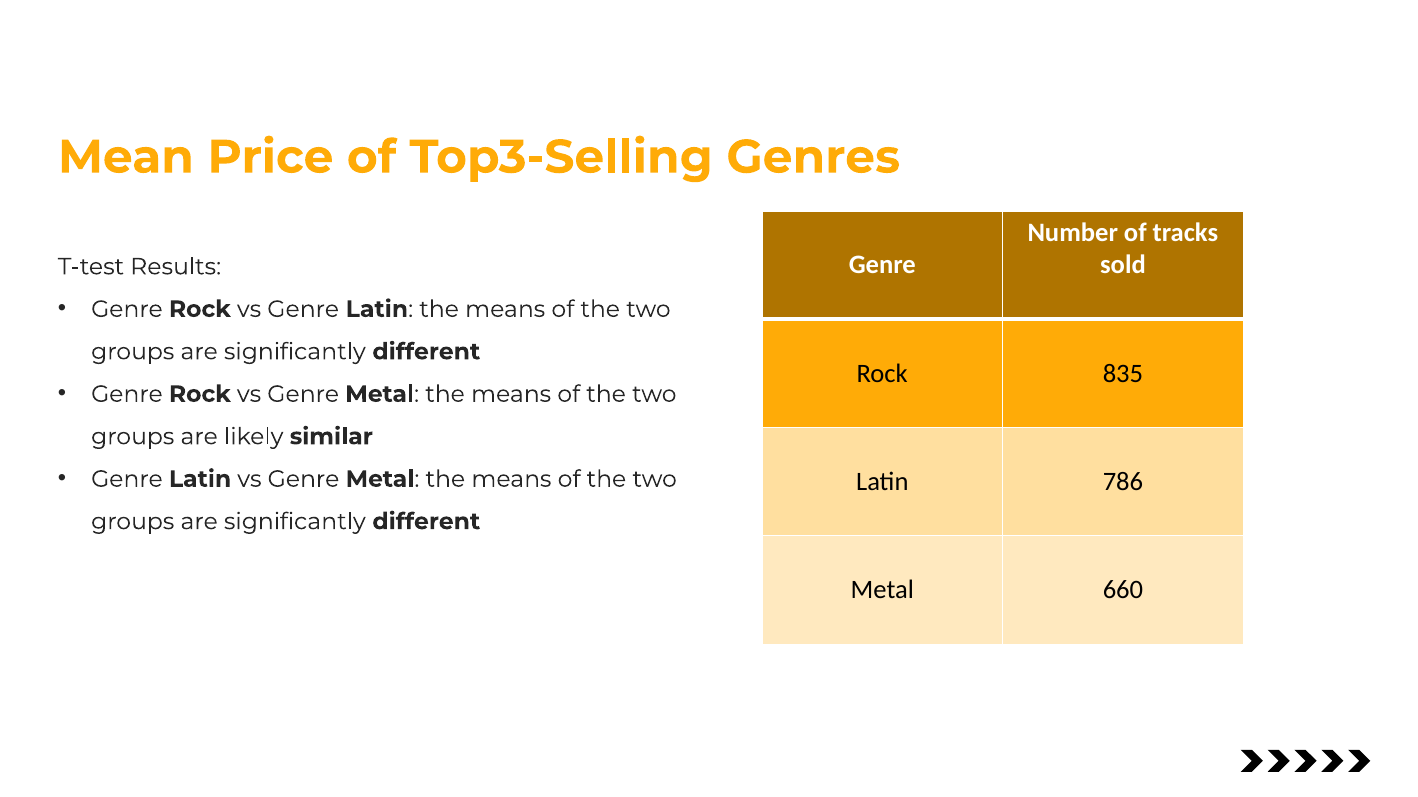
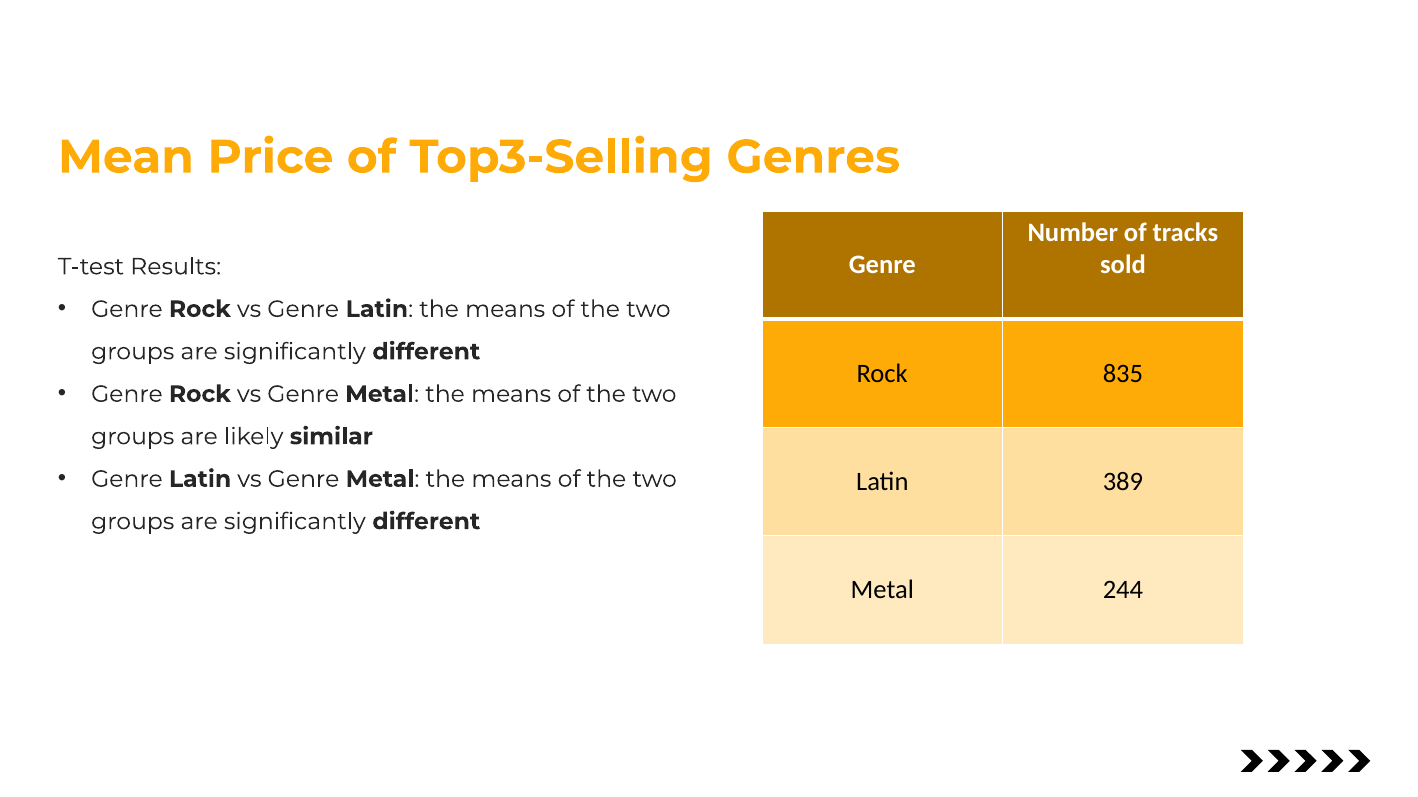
786: 786 -> 389 (1123, 482)
660: 660 -> 244 (1123, 591)
